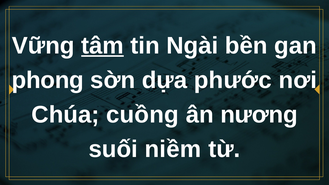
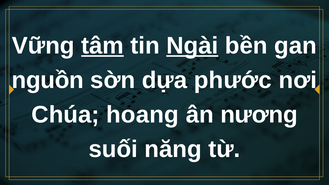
Ngài underline: none -> present (192, 46)
phong: phong -> nguồn (48, 80)
cuồng: cuồng -> hoang (142, 115)
niềm: niềm -> năng (173, 149)
